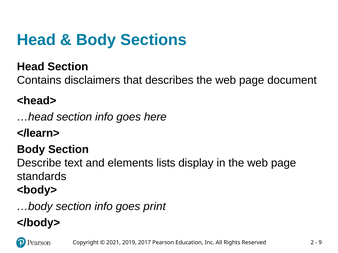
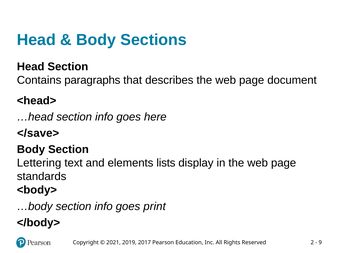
disclaimers: disclaimers -> paragraphs (92, 80)
</learn>: </learn> -> </save> (38, 133)
Describe: Describe -> Lettering (39, 163)
